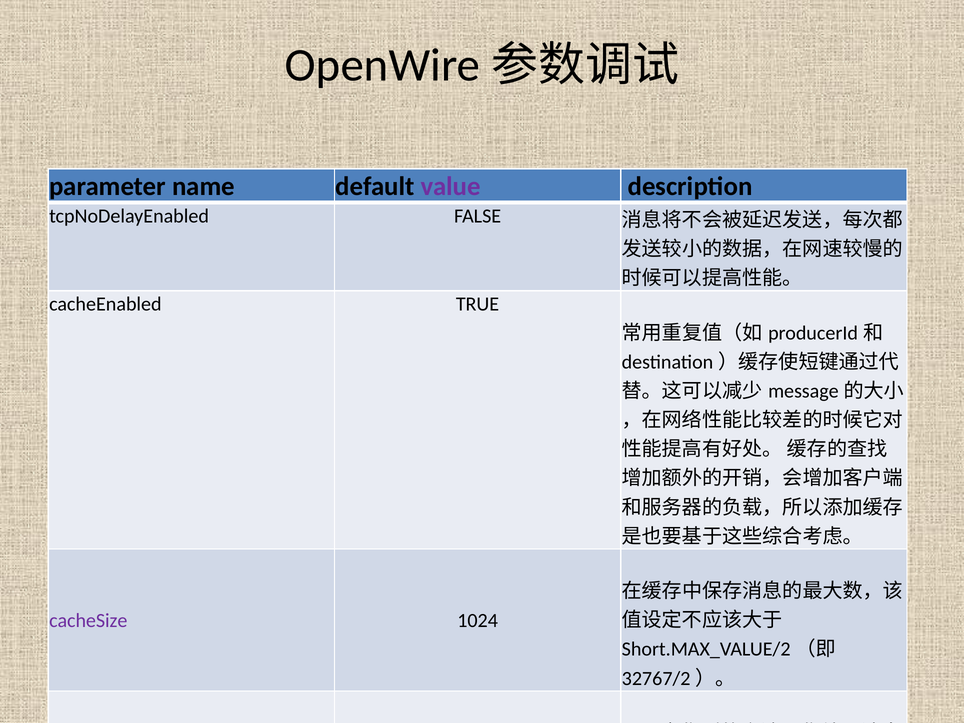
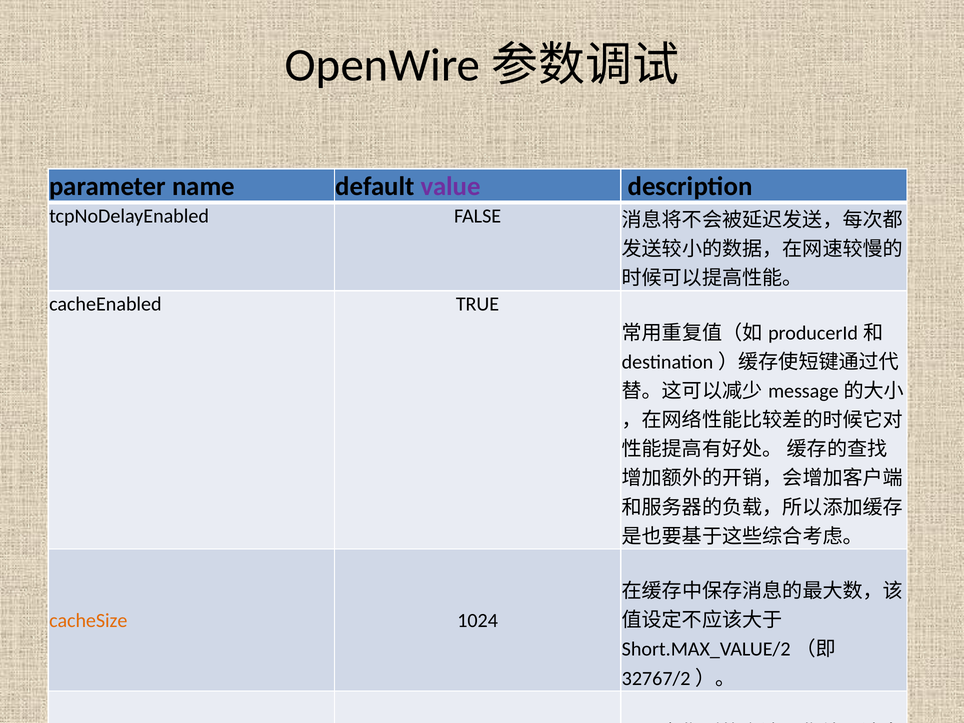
cacheSize colour: purple -> orange (88, 621)
